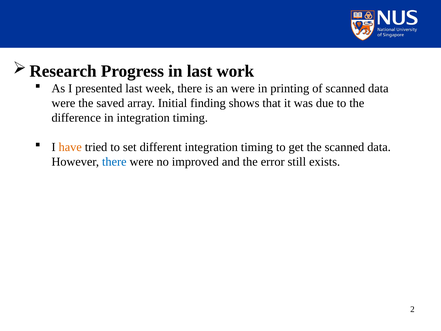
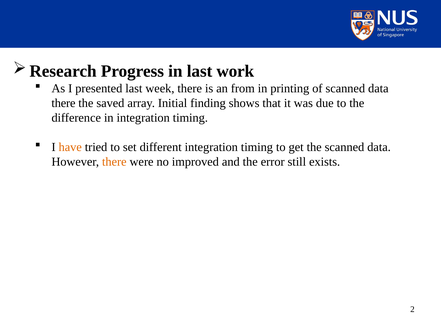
an were: were -> from (243, 88)
were: were -> there (63, 103)
there colour: blue -> orange (114, 162)
